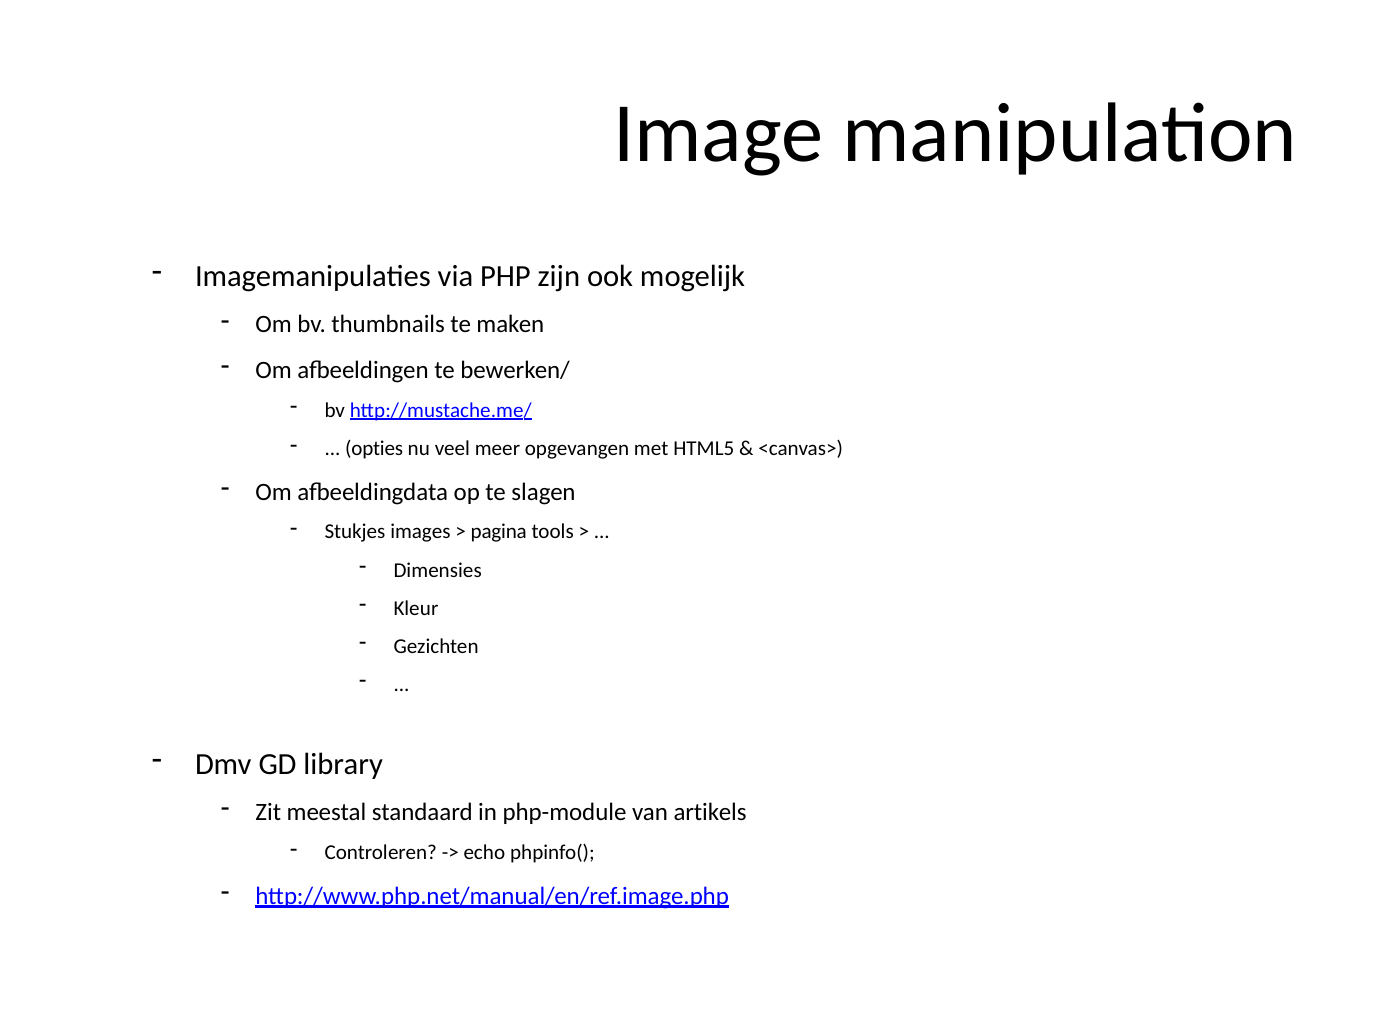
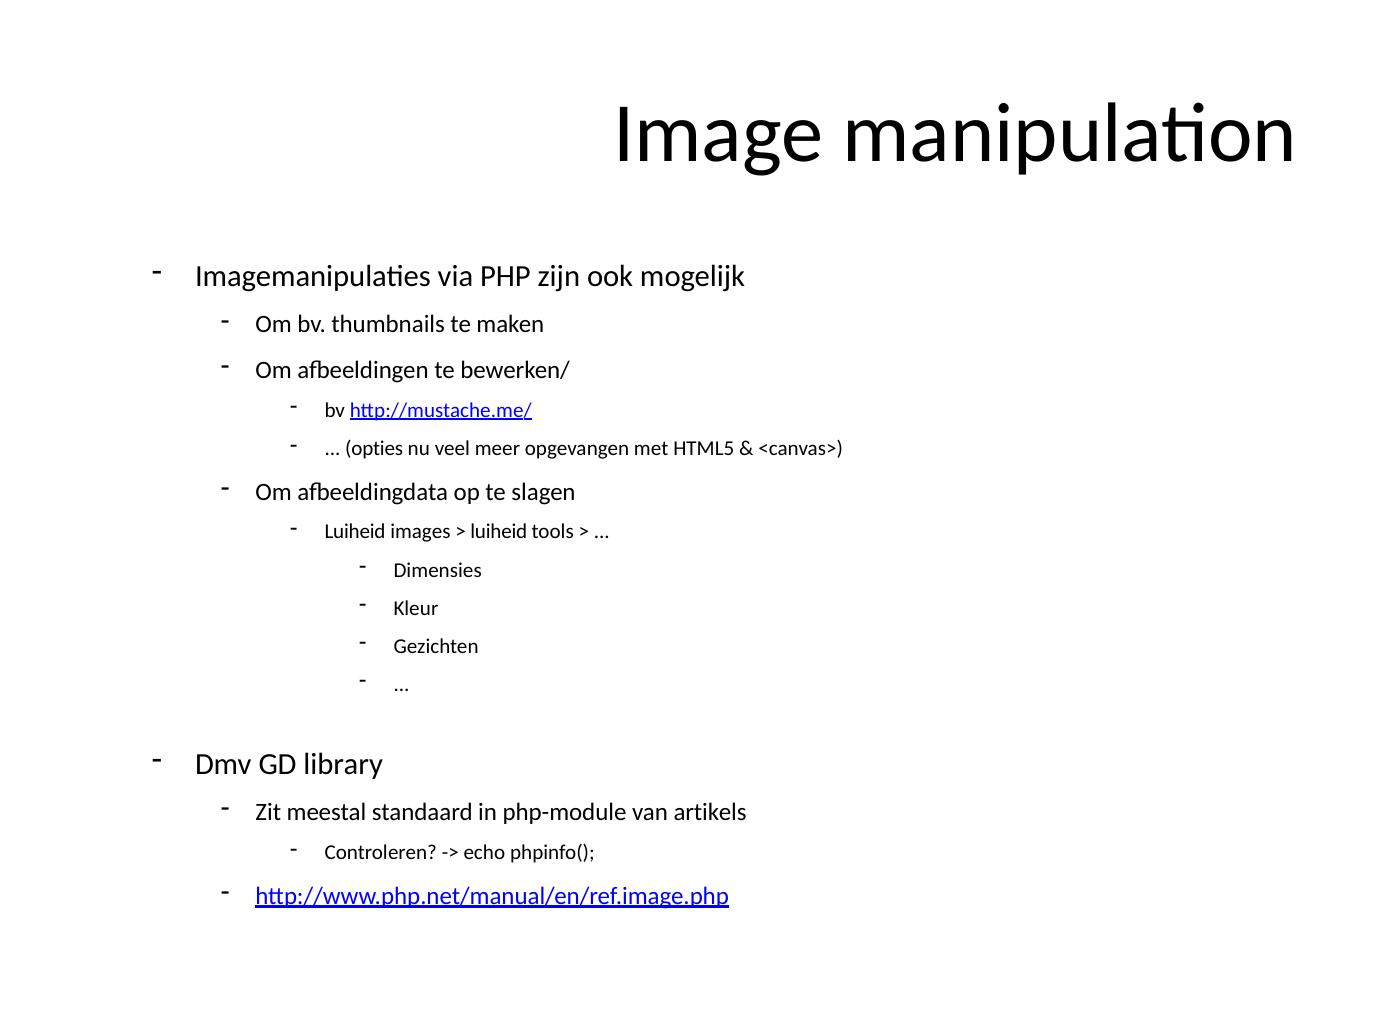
Stukjes: Stukjes -> Luiheid (355, 532)
pagina: pagina -> luiheid (499, 532)
